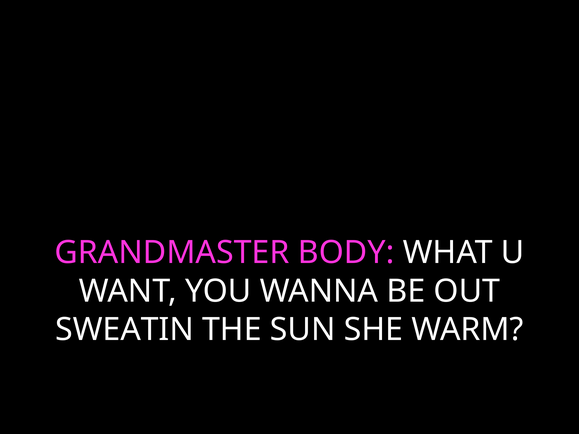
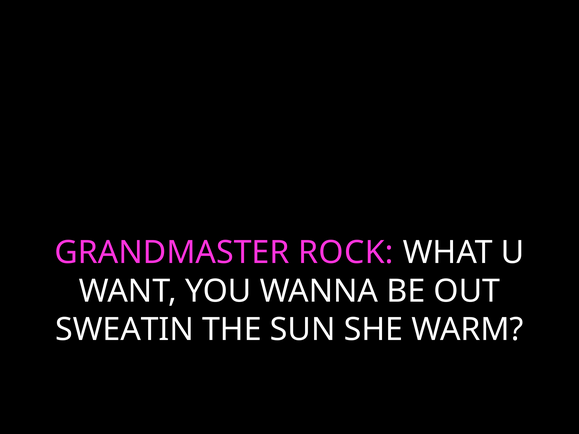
BODY: BODY -> ROCK (346, 253)
